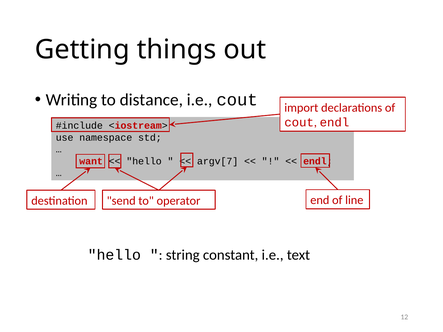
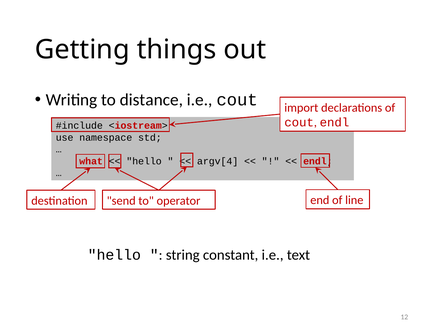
want: want -> what (91, 161)
argv[7: argv[7 -> argv[4 (218, 161)
